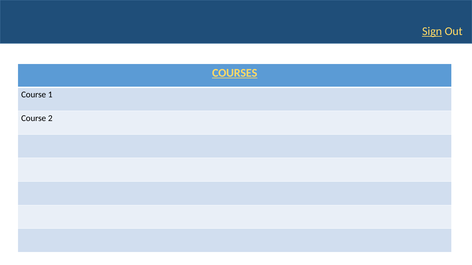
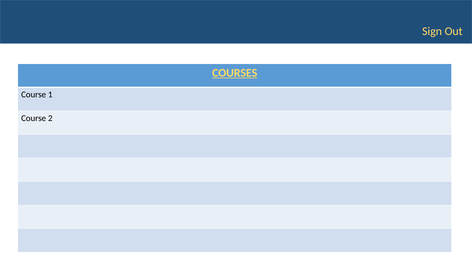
Sign underline: present -> none (432, 31)
